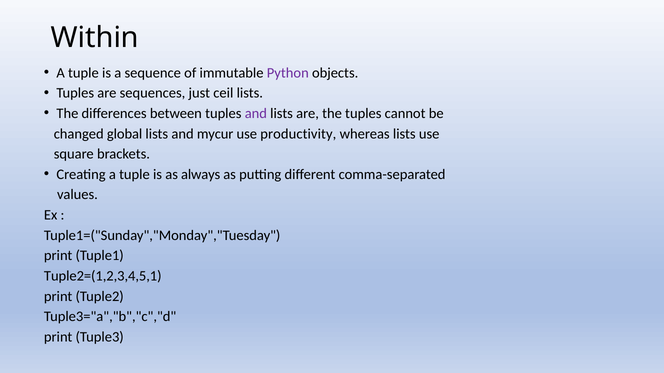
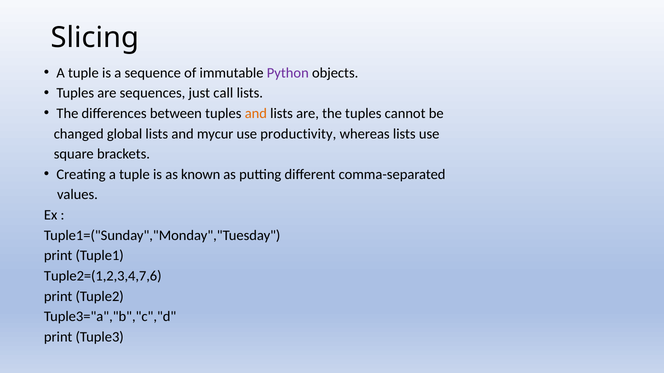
Within: Within -> Slicing (95, 38)
ceil: ceil -> call (223, 93)
and colour: purple -> orange (256, 114)
always: always -> known (201, 175)
Tuple2=(1,2,3,4,5,1: Tuple2=(1,2,3,4,5,1 -> Tuple2=(1,2,3,4,7,6 (103, 276)
